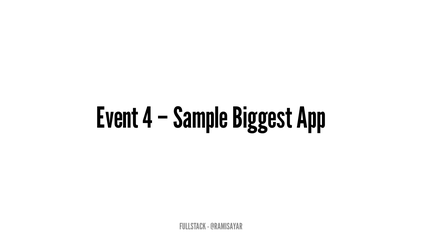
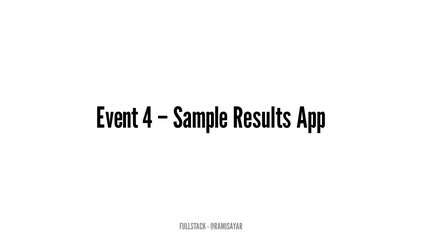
Biggest: Biggest -> Results (262, 119)
